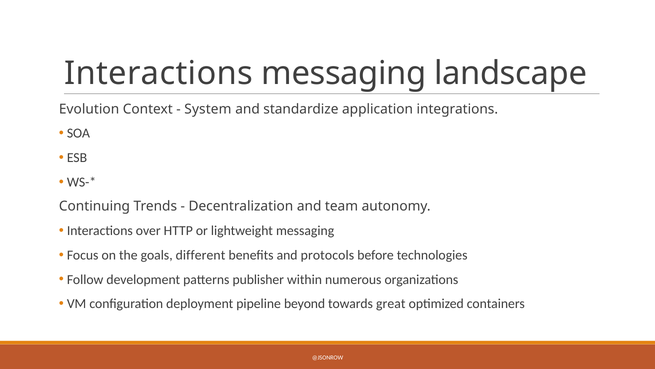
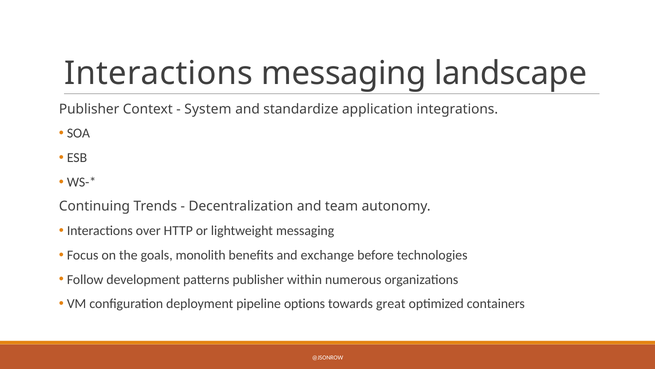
Evolution: Evolution -> Publisher (89, 109)
different: different -> monolith (201, 255)
protocols: protocols -> exchange (327, 255)
beyond: beyond -> options (305, 303)
